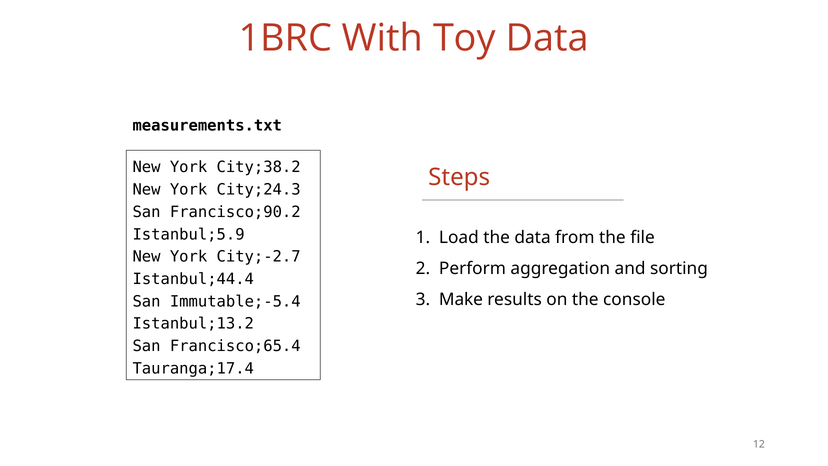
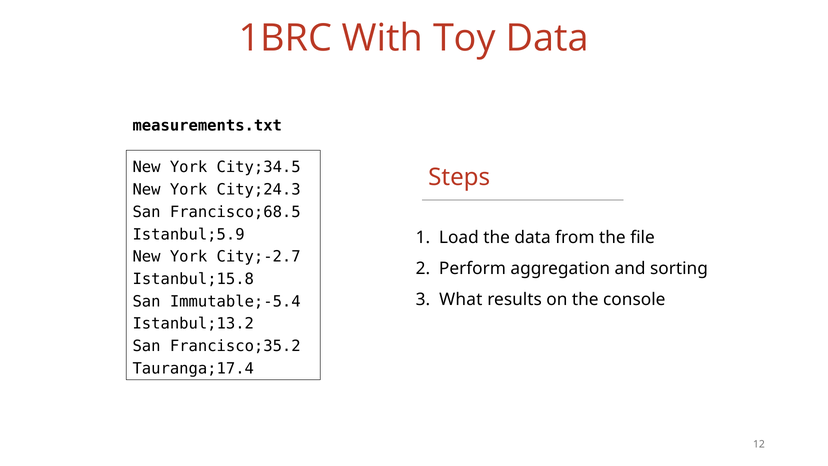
City;38.2: City;38.2 -> City;34.5 (259, 167)
Francisco;90.2: Francisco;90.2 -> Francisco;68.5 (235, 212)
Istanbul;44.4: Istanbul;44.4 -> Istanbul;15.8 (193, 279)
Make: Make -> What (461, 300)
Francisco;65.4: Francisco;65.4 -> Francisco;35.2 (235, 346)
